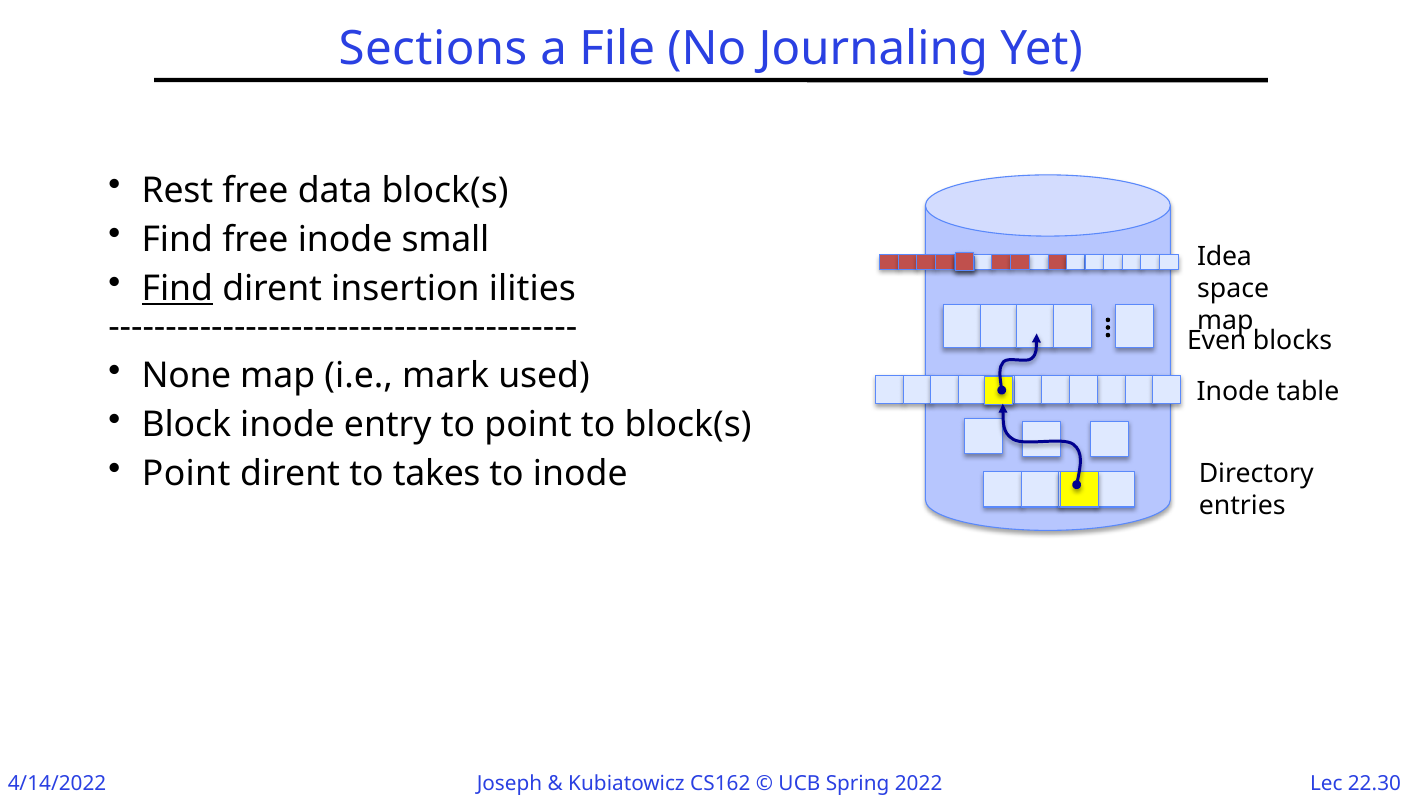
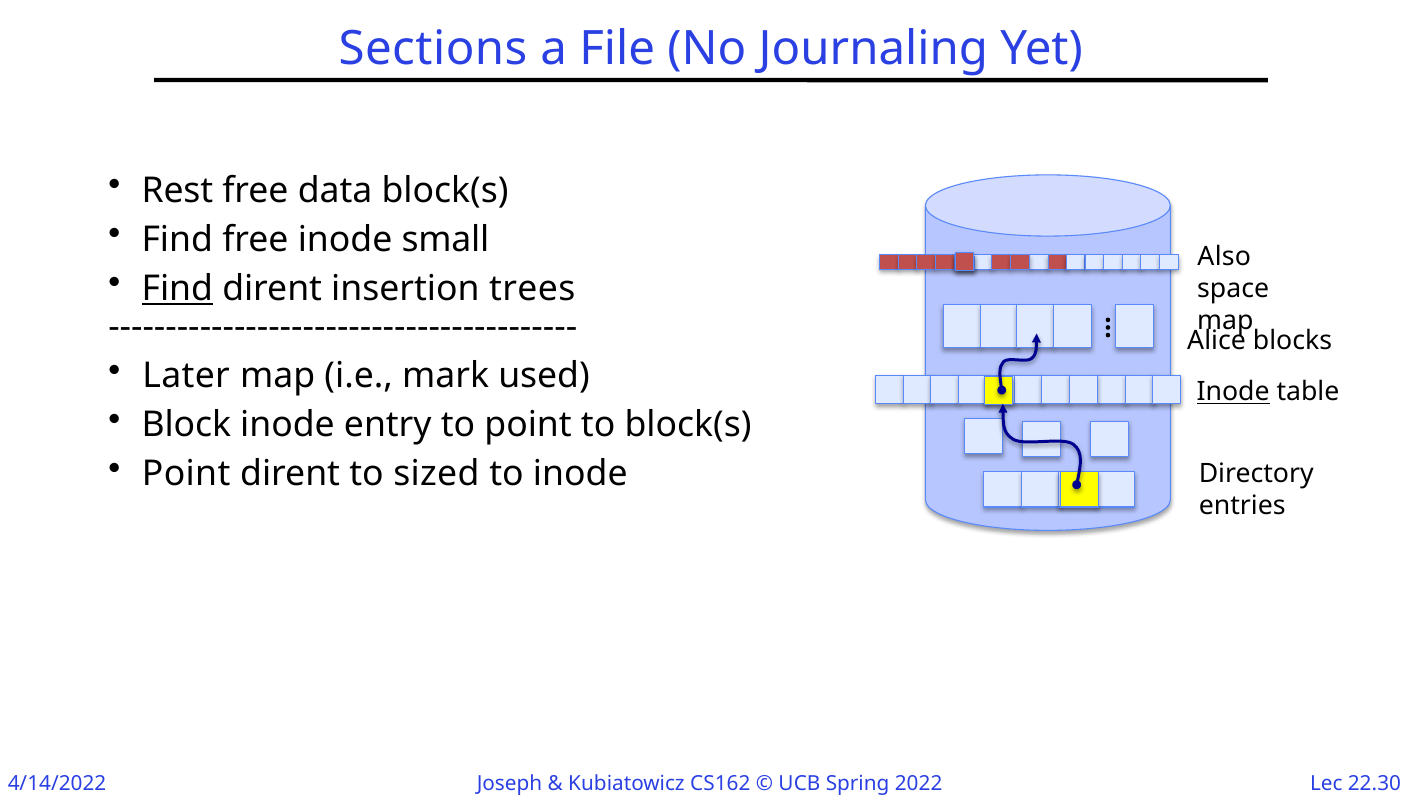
Idea: Idea -> Also (1224, 256)
ilities: ilities -> trees (532, 288)
Even: Even -> Alice (1217, 340)
None: None -> Later (186, 376)
Inode underline: none -> present (1233, 392)
takes: takes -> sized (436, 474)
